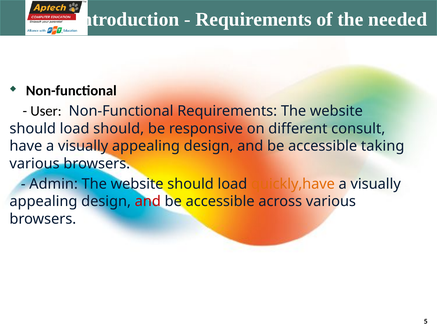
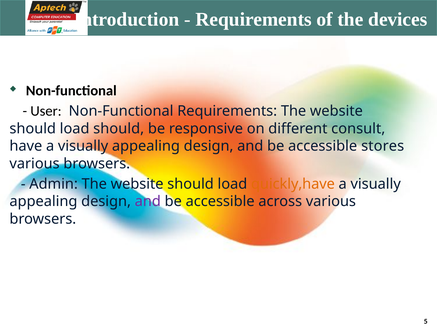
needed: needed -> devices (398, 20)
taking: taking -> stores (383, 146)
and colour: red -> purple (148, 201)
